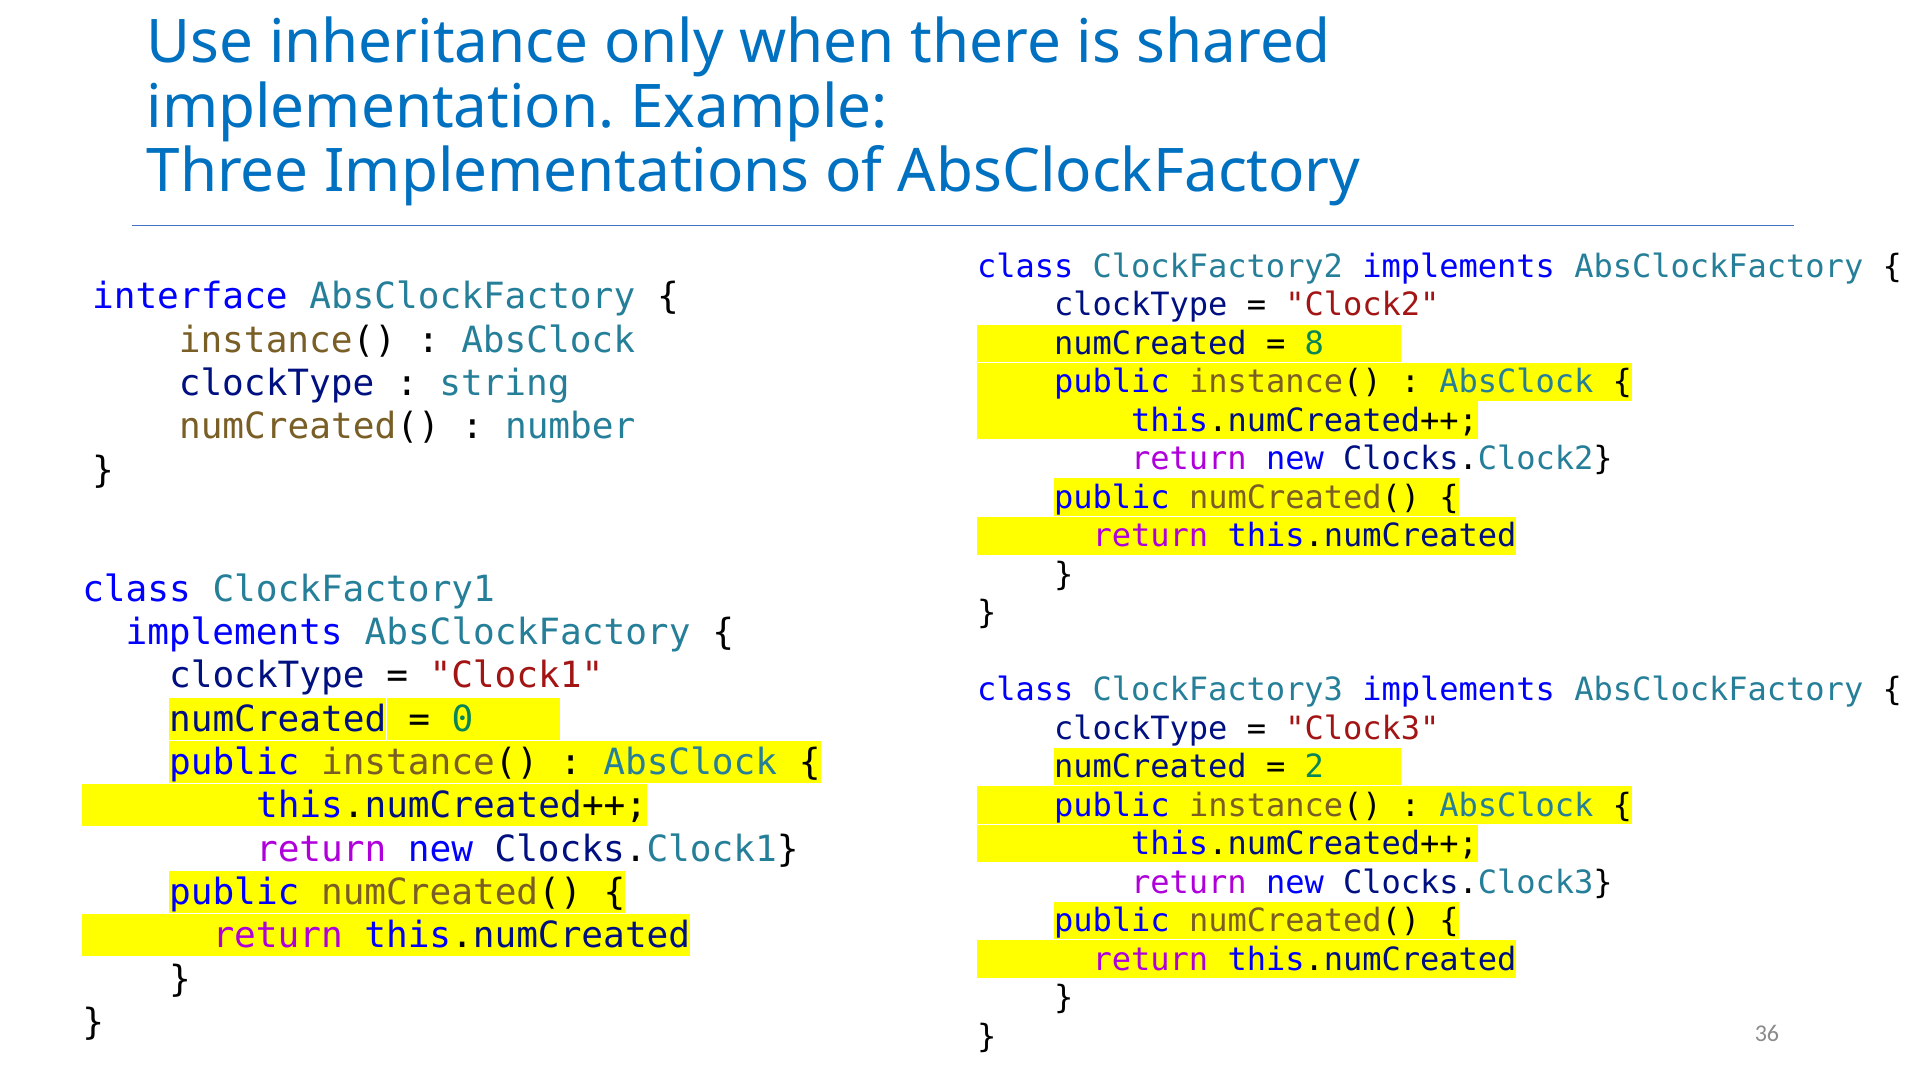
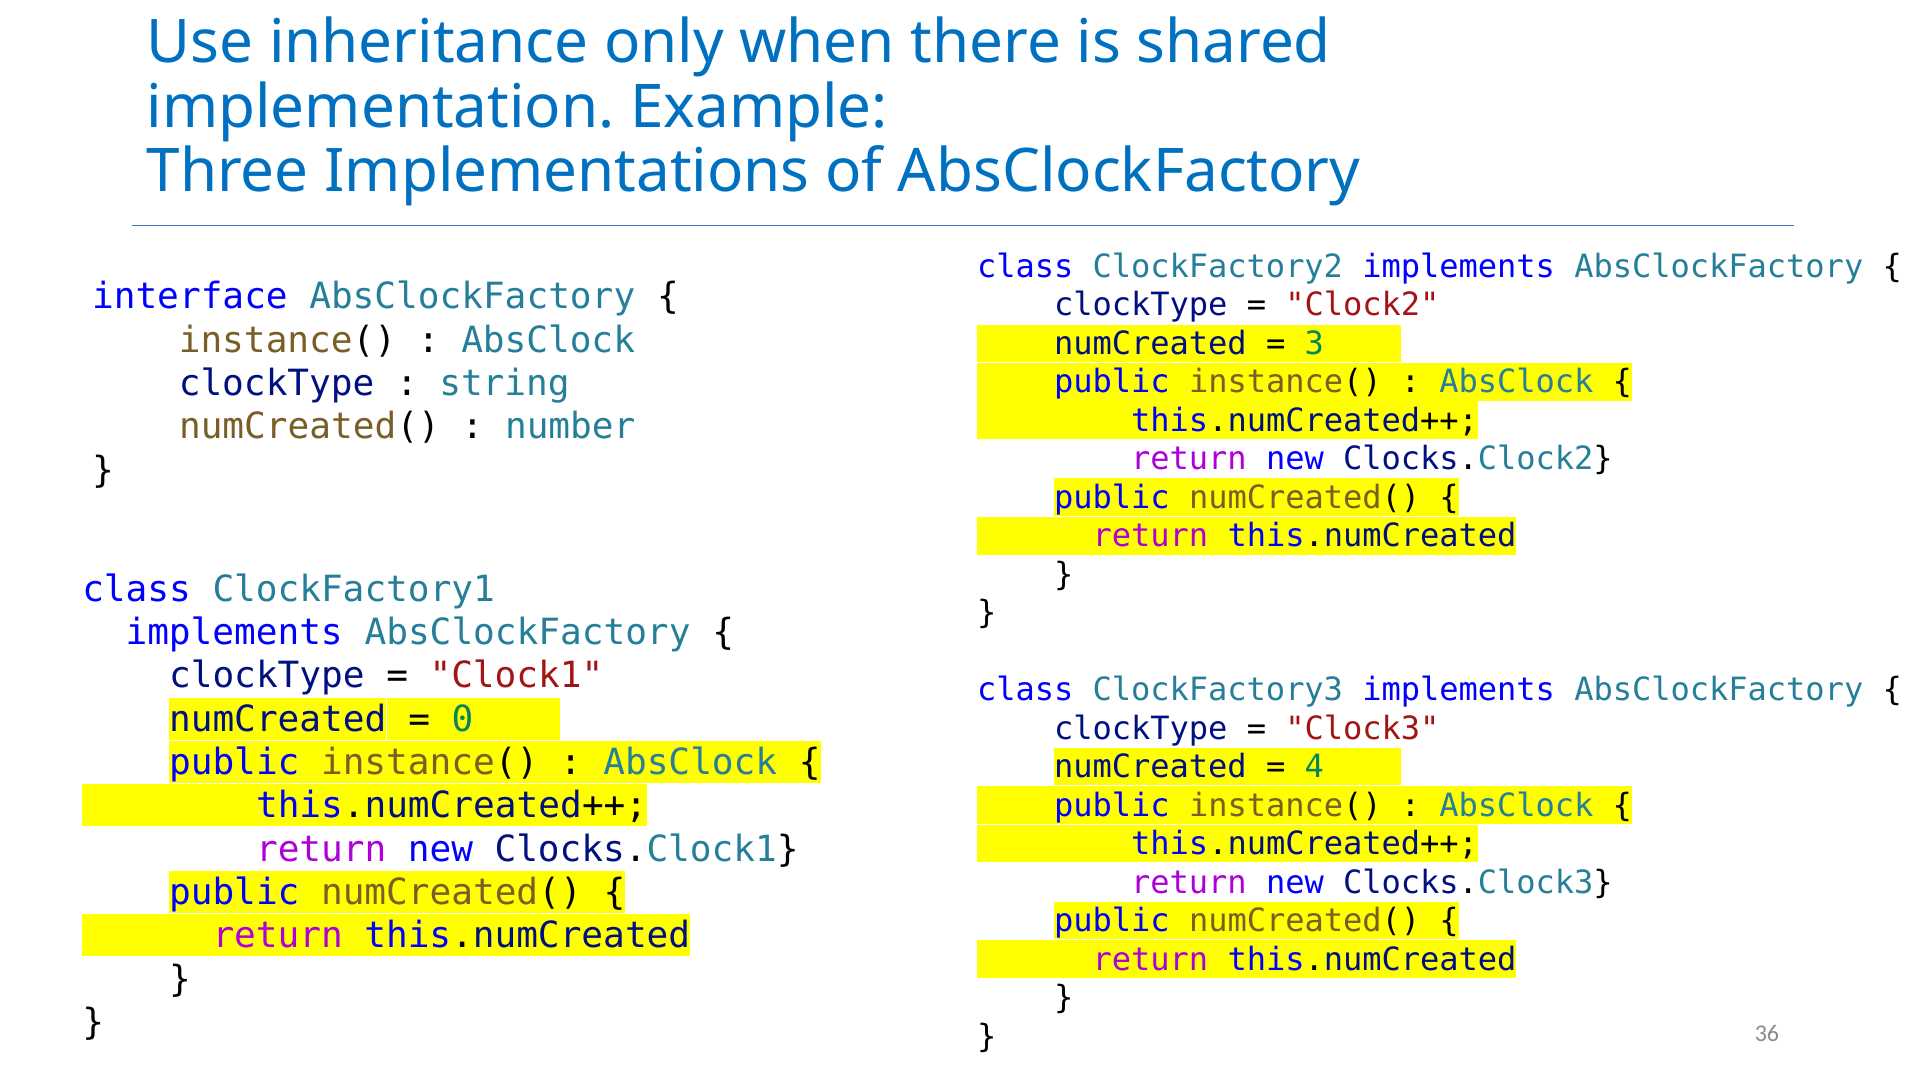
8: 8 -> 3 (1314, 344)
2: 2 -> 4 (1314, 767)
